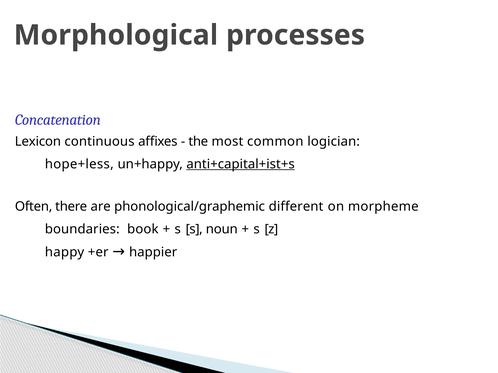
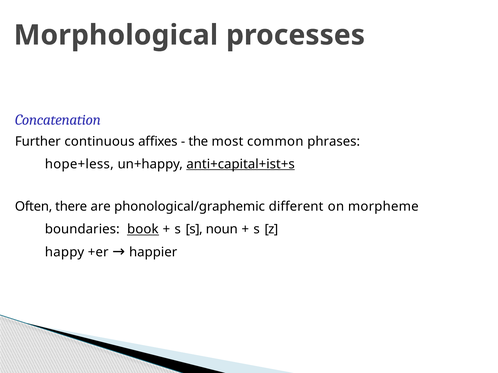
Lexicon: Lexicon -> Further (38, 142)
logician: logician -> phrases (334, 142)
book underline: none -> present (143, 230)
